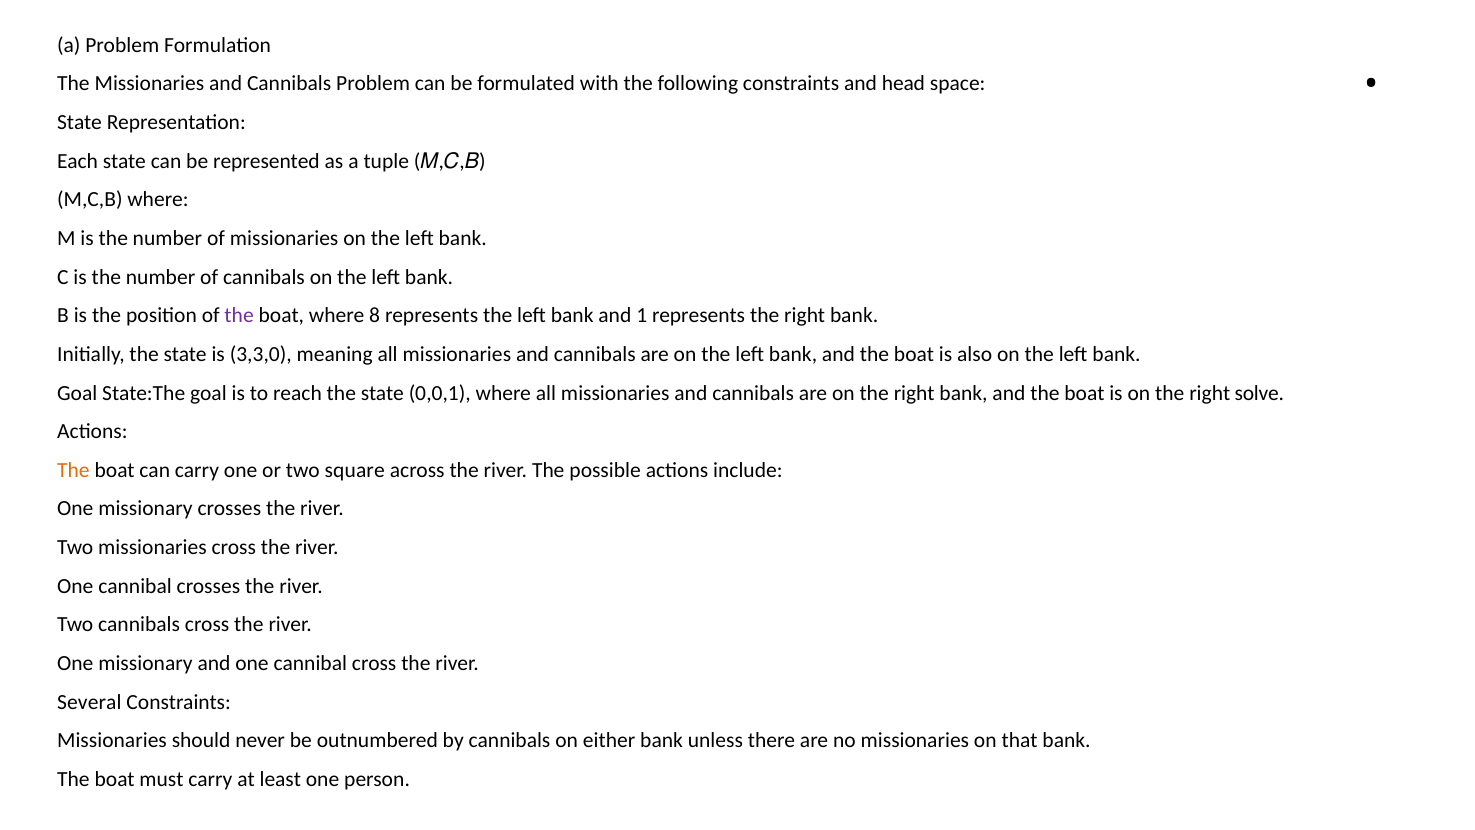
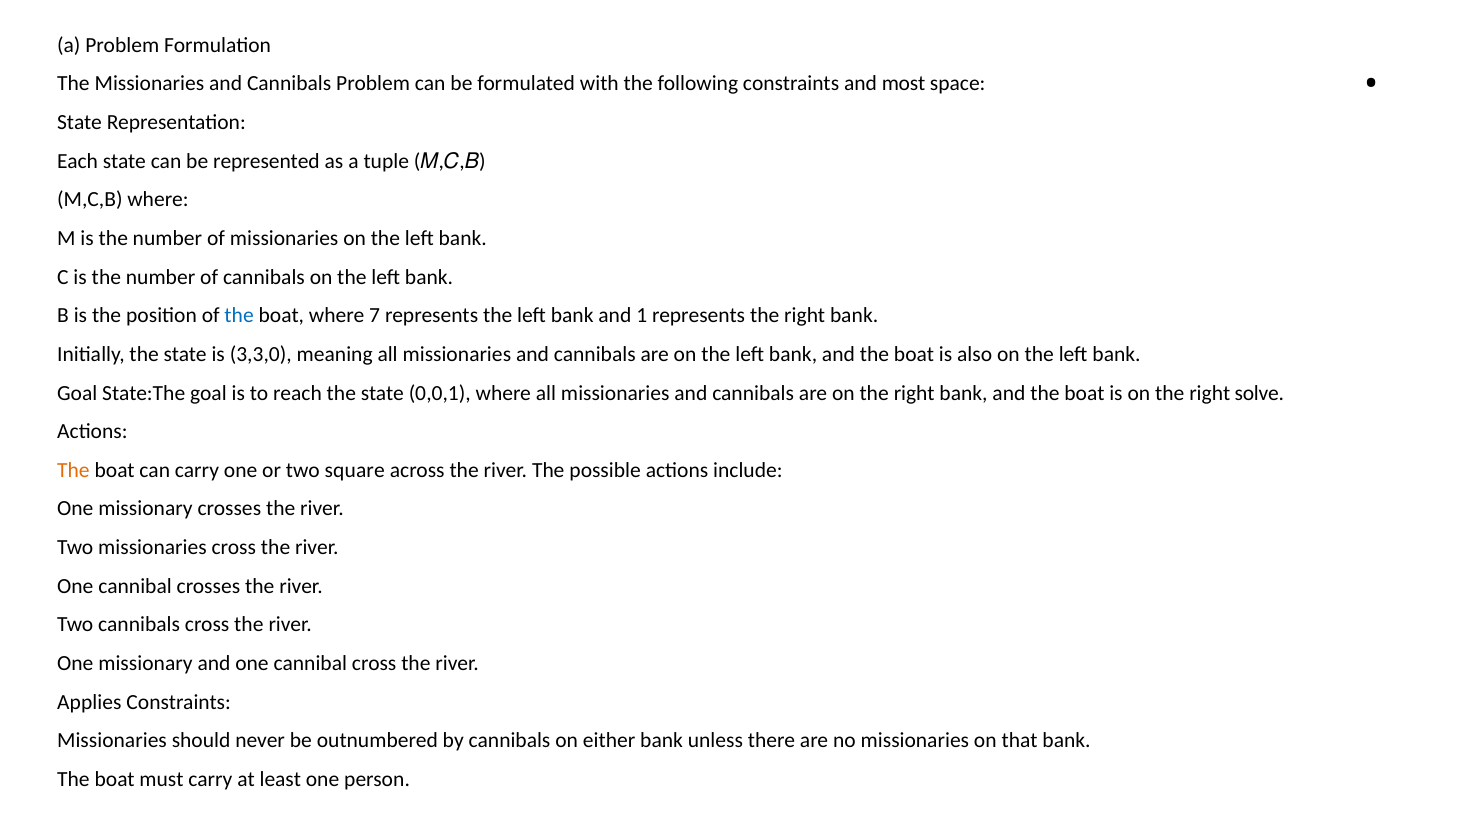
head: head -> most (903, 84)
the colour: purple -> blue (239, 315)
8: 8 -> 7 (375, 315)
Several: Several -> Applies (89, 702)
